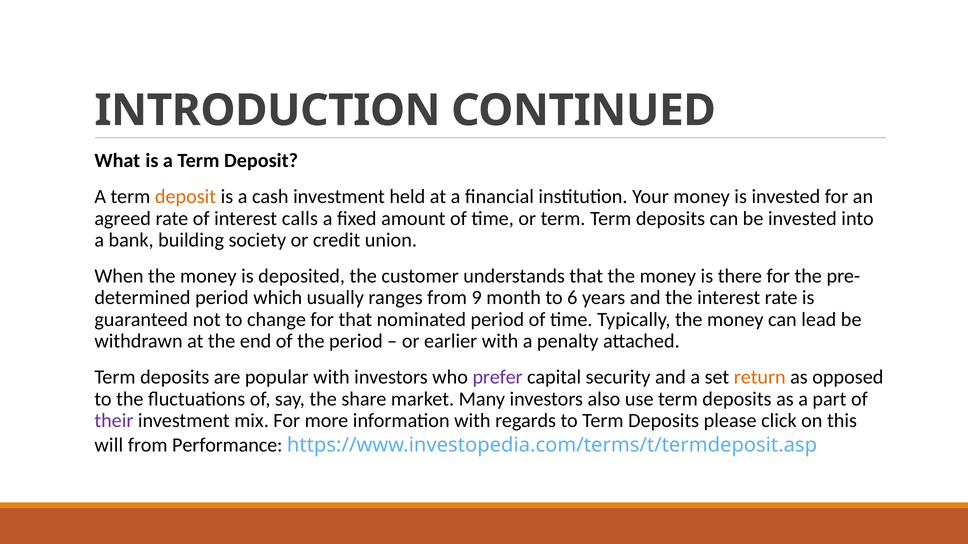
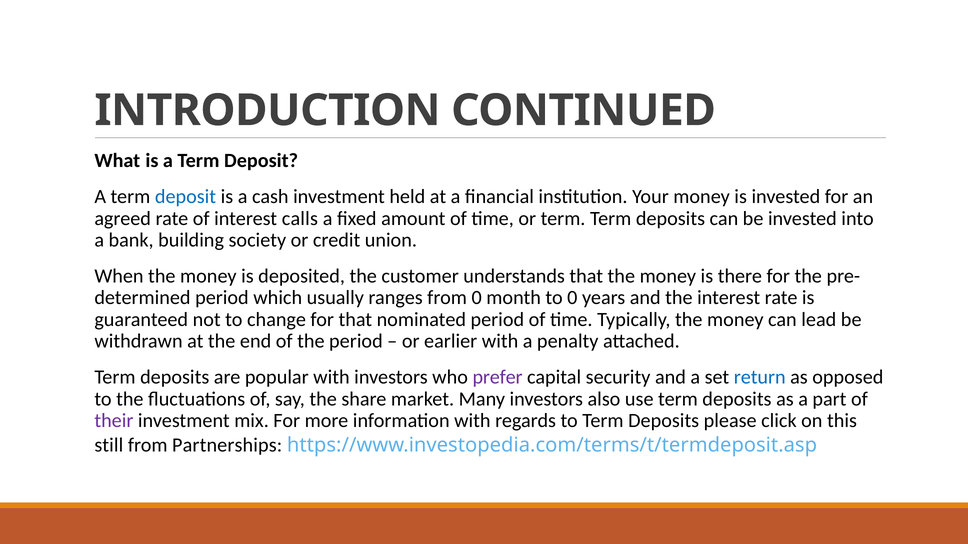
deposit colour: orange -> blue (186, 197)
from 9: 9 -> 0 (477, 298)
to 6: 6 -> 0 (572, 298)
return colour: orange -> blue (760, 378)
will: will -> still (109, 445)
Performance: Performance -> Partnerships (227, 445)
